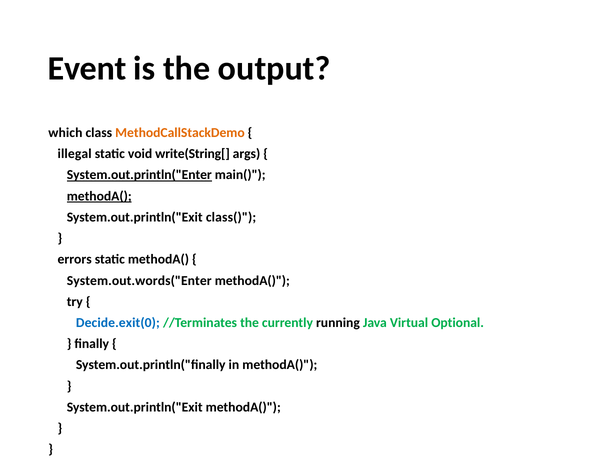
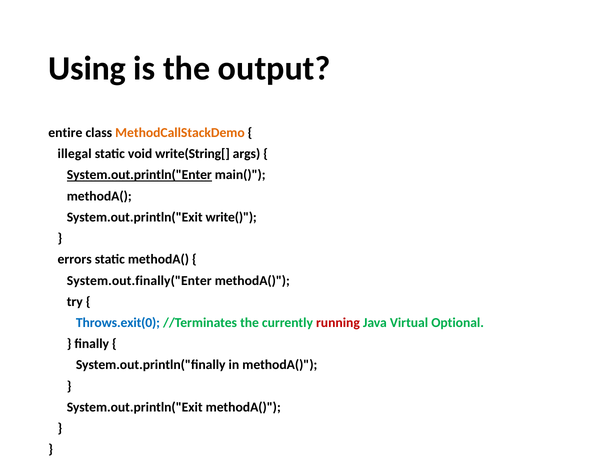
Event: Event -> Using (87, 69)
which: which -> entire (65, 133)
methodA( underline: present -> none (99, 196)
class(: class( -> write( (231, 217)
System.out.words("Enter: System.out.words("Enter -> System.out.finally("Enter (139, 281)
Decide.exit(0: Decide.exit(0 -> Throws.exit(0 (118, 323)
running colour: black -> red (338, 323)
